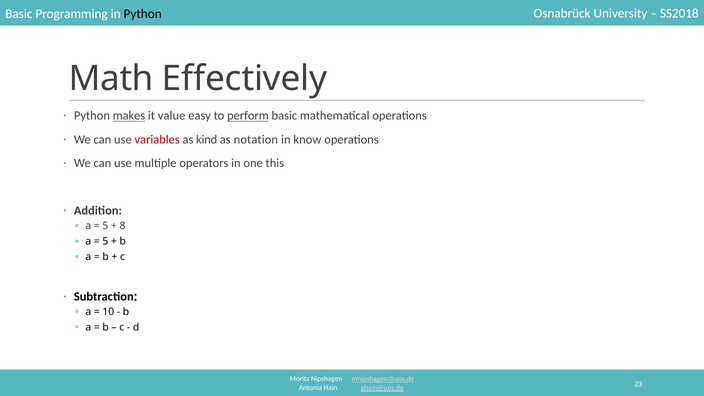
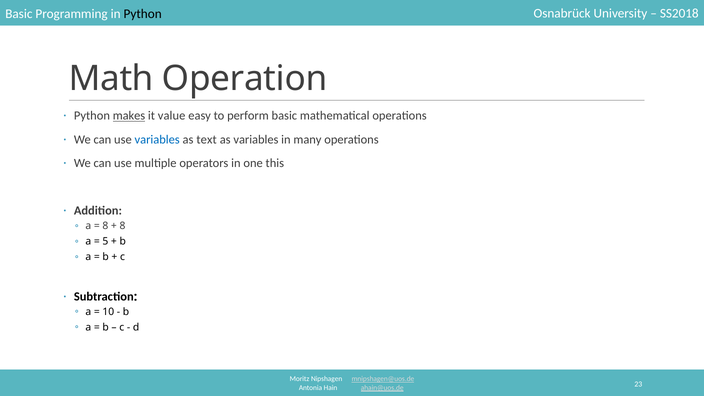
Effectively: Effectively -> Operation (245, 79)
perform underline: present -> none (248, 116)
variables colour: red -> blue (157, 140)
kind: kind -> text (207, 140)
as notation: notation -> variables (256, 140)
know: know -> many (307, 140)
5: 5 -> 8 (105, 226)
